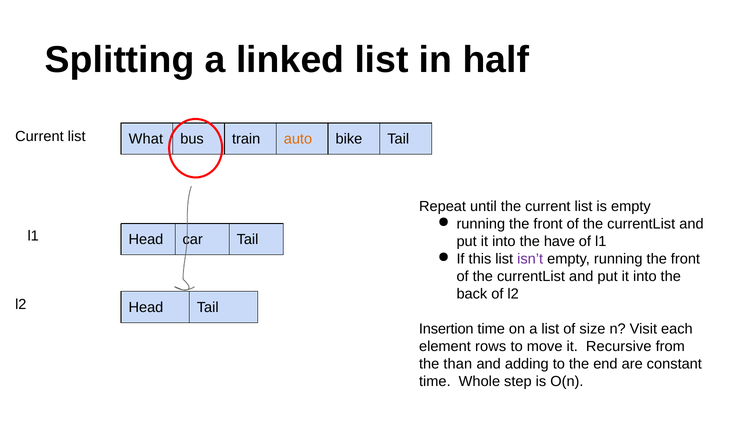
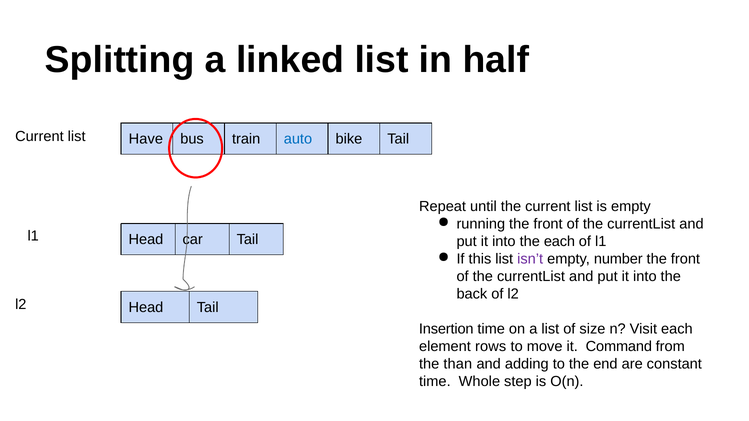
What: What -> Have (146, 139)
auto colour: orange -> blue (298, 139)
the have: have -> each (559, 242)
empty running: running -> number (618, 259)
Recursive: Recursive -> Command (619, 347)
